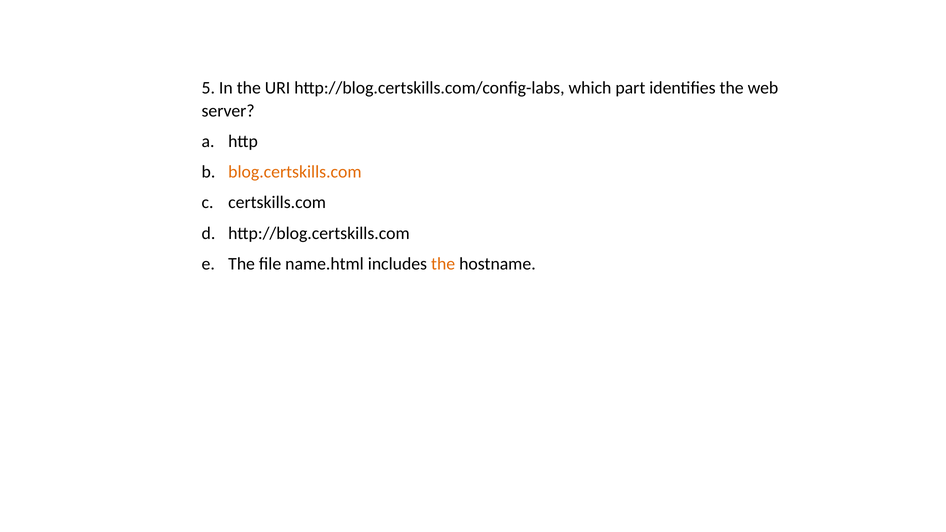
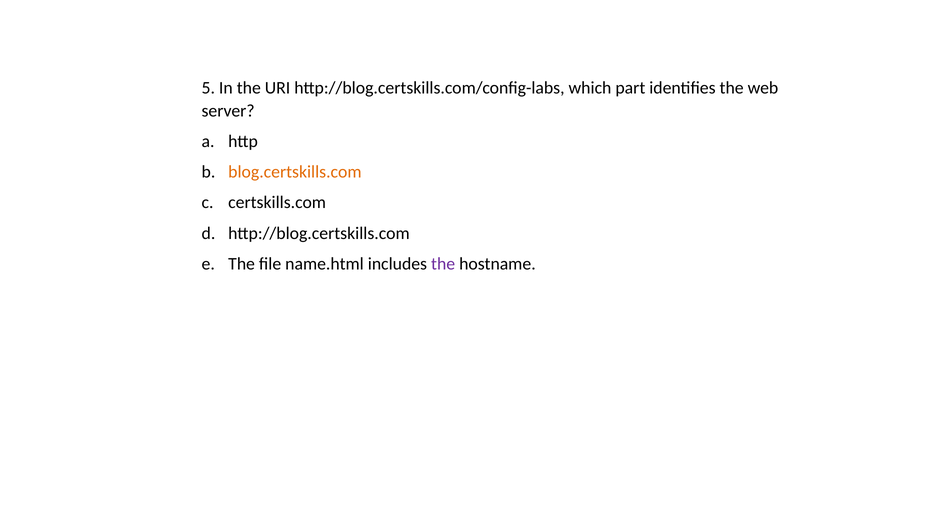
the colour: orange -> purple (443, 264)
